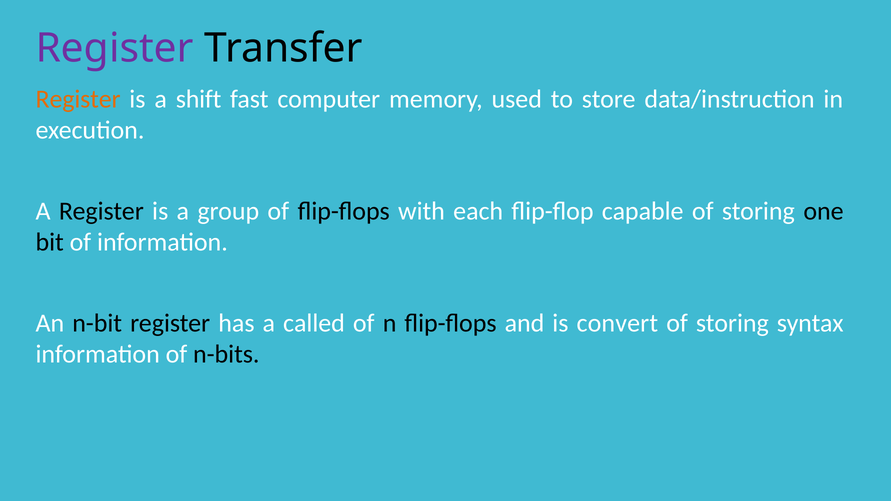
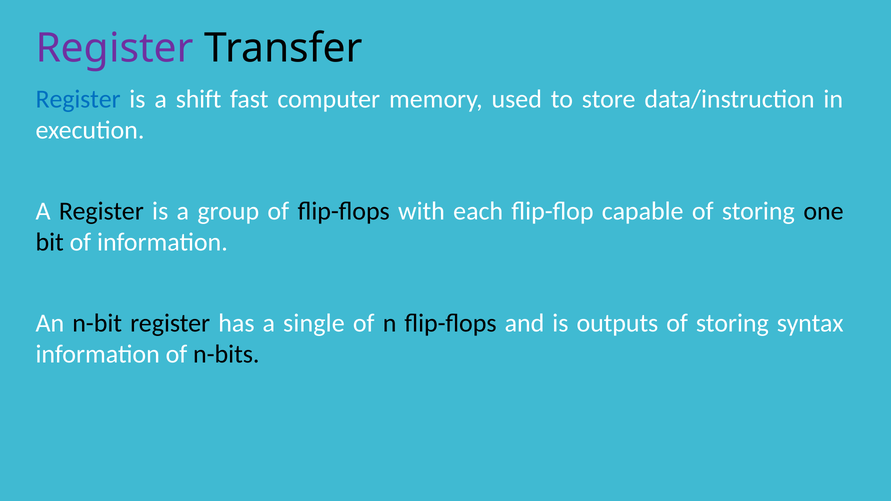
Register colour: orange -> blue (78, 99)
called: called -> single (314, 323)
convert: convert -> outputs (617, 323)
